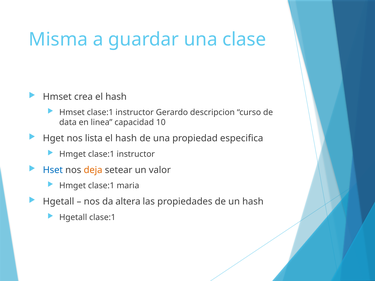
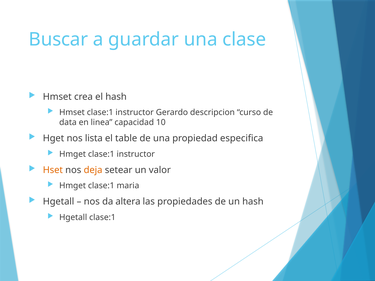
Misma: Misma -> Buscar (58, 39)
hash: hash -> table (126, 138)
Hset colour: blue -> orange (53, 170)
